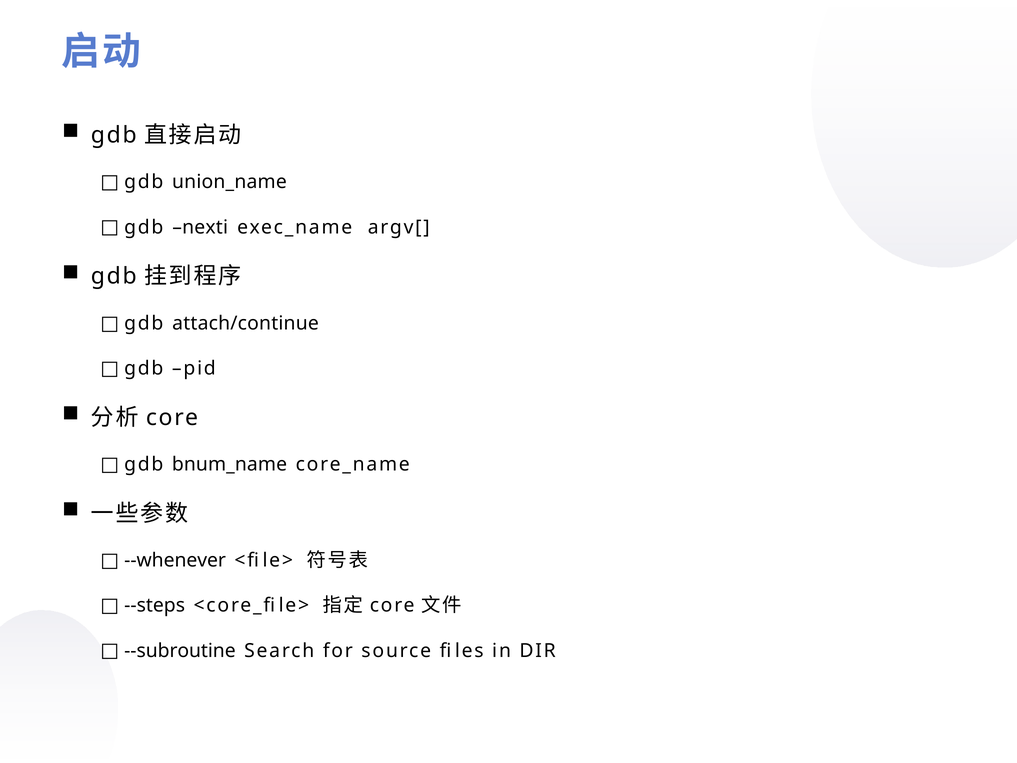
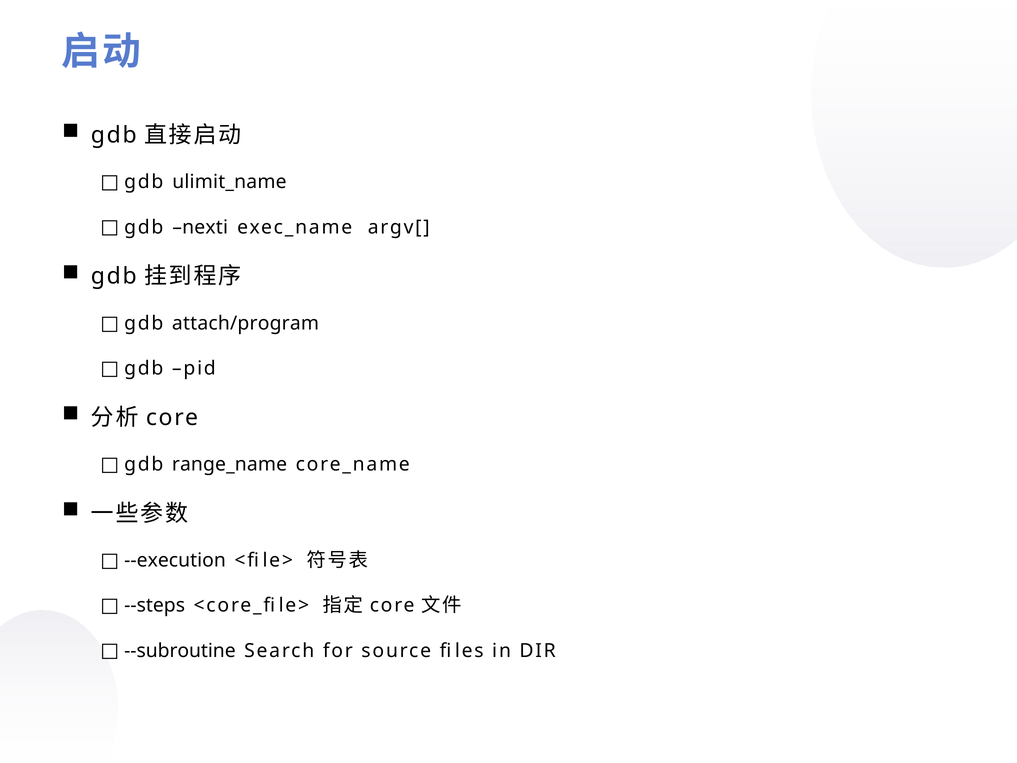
union_name: union_name -> ulimit_name (229, 182)
attach/continue: attach/continue -> attach/program (246, 323)
bnum_name: bnum_name -> range_name (229, 464)
--whenever: --whenever -> --execution (175, 560)
